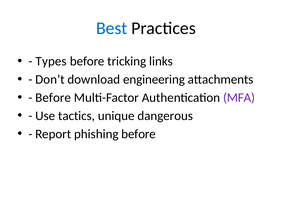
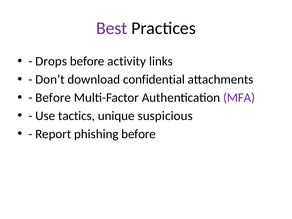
Best colour: blue -> purple (112, 28)
Types: Types -> Drops (51, 61)
tricking: tricking -> activity (127, 61)
engineering: engineering -> confidential (154, 79)
dangerous: dangerous -> suspicious (165, 116)
